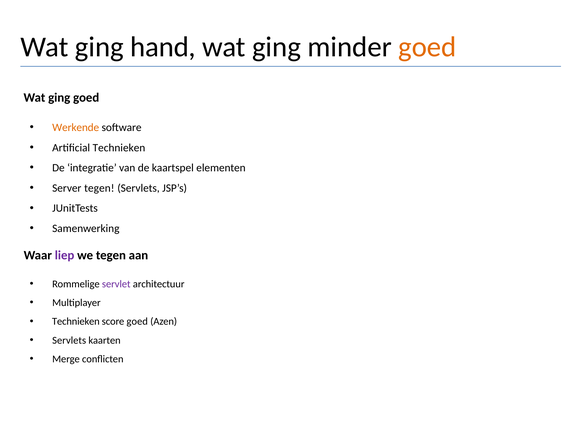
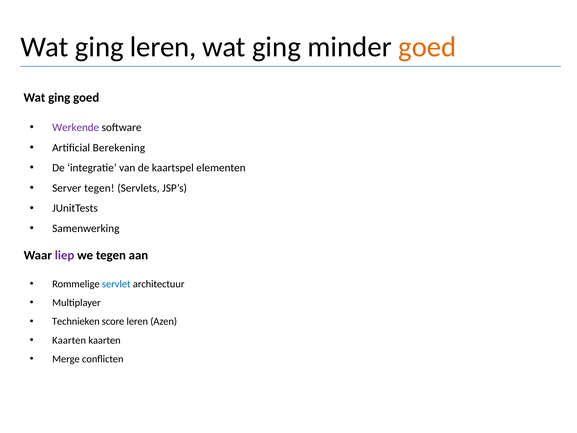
ging hand: hand -> leren (163, 47)
Werkende colour: orange -> purple (76, 127)
Artificial Technieken: Technieken -> Berekening (119, 148)
servlet colour: purple -> blue (116, 284)
score goed: goed -> leren (137, 321)
Servlets: Servlets -> Kaarten (69, 340)
